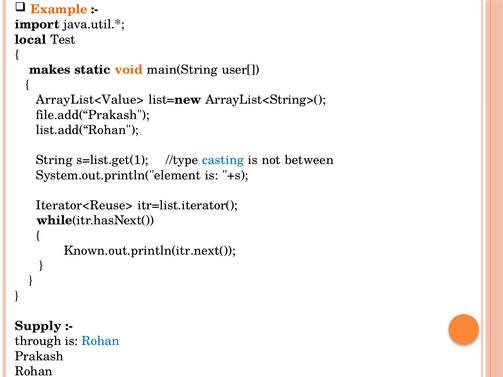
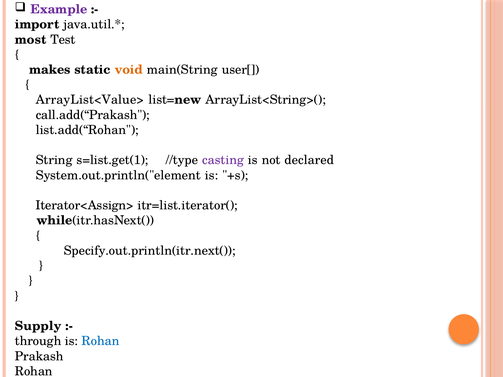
Example colour: orange -> purple (59, 9)
local: local -> most (31, 40)
file.add(“Prakash: file.add(“Prakash -> call.add(“Prakash (93, 115)
casting colour: blue -> purple (223, 160)
between: between -> declared (309, 160)
Iterator<Reuse>: Iterator<Reuse> -> Iterator<Assign> (85, 206)
Known.out.println(itr.next(: Known.out.println(itr.next( -> Specify.out.println(itr.next( (150, 251)
